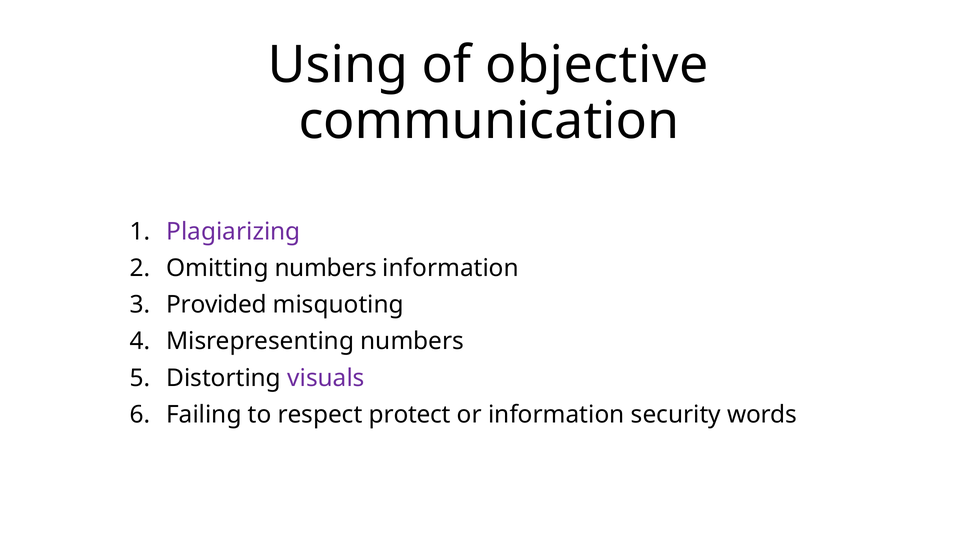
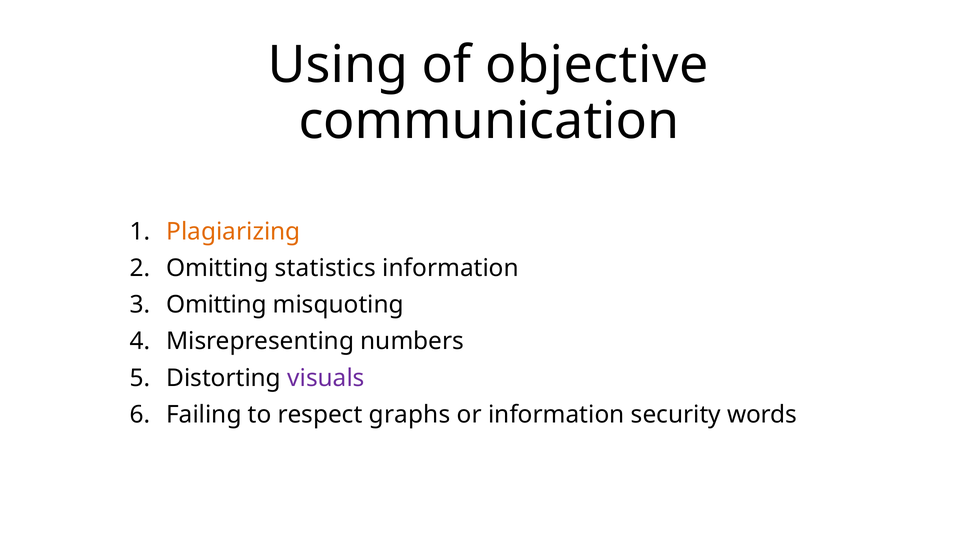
Plagiarizing colour: purple -> orange (233, 232)
Omitting numbers: numbers -> statistics (325, 268)
Provided: Provided -> Omitting (217, 305)
protect: protect -> graphs (410, 415)
